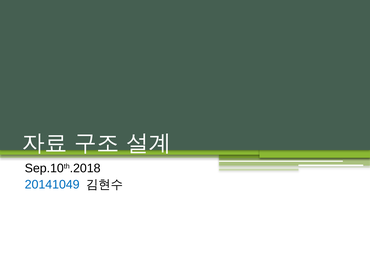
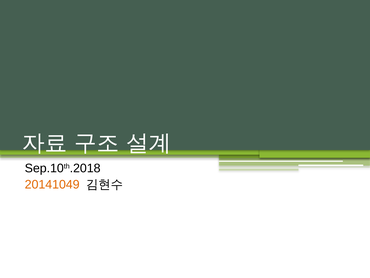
20141049 colour: blue -> orange (52, 184)
